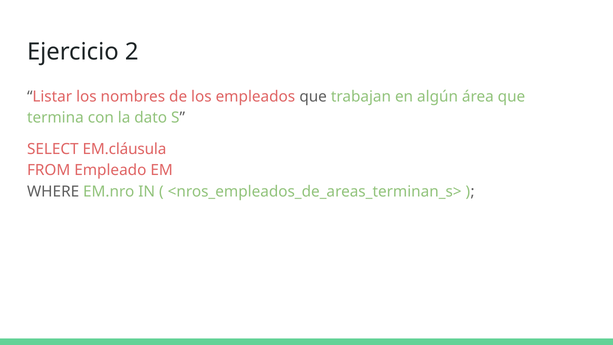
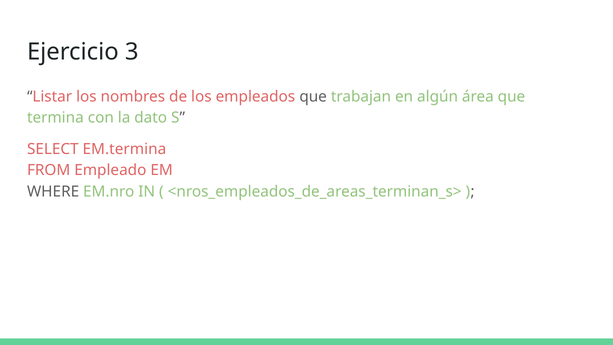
2: 2 -> 3 (132, 52)
EM.cláusula: EM.cláusula -> EM.termina (124, 149)
